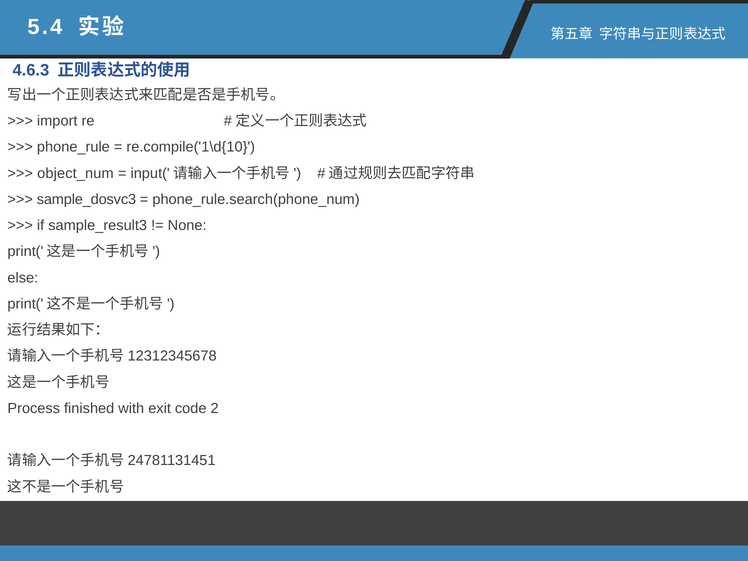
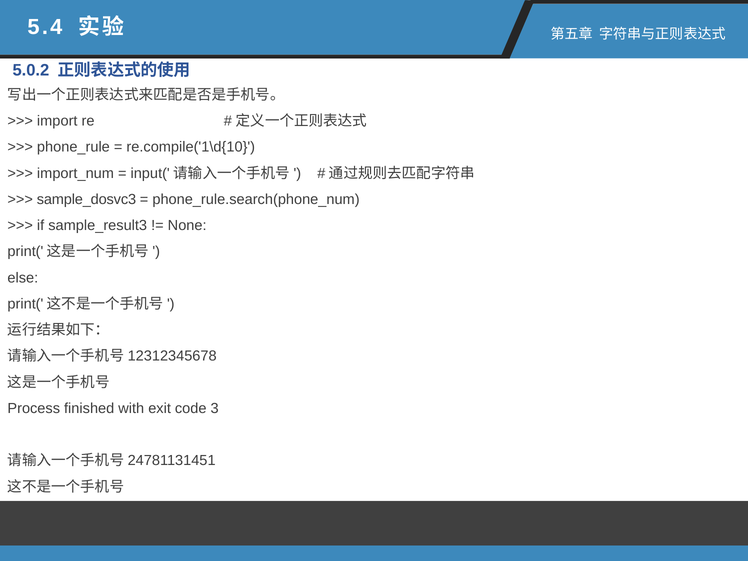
4.6.3: 4.6.3 -> 5.0.2 (31, 70)
object_num: object_num -> import_num (75, 173)
2: 2 -> 3 (215, 408)
